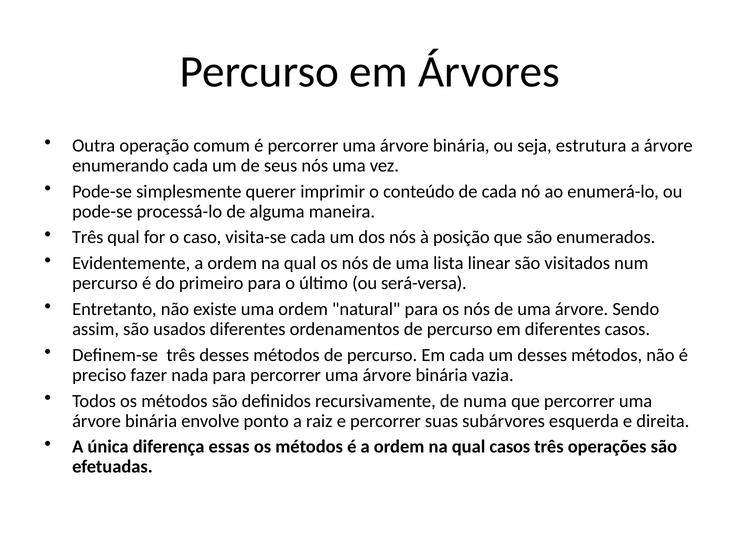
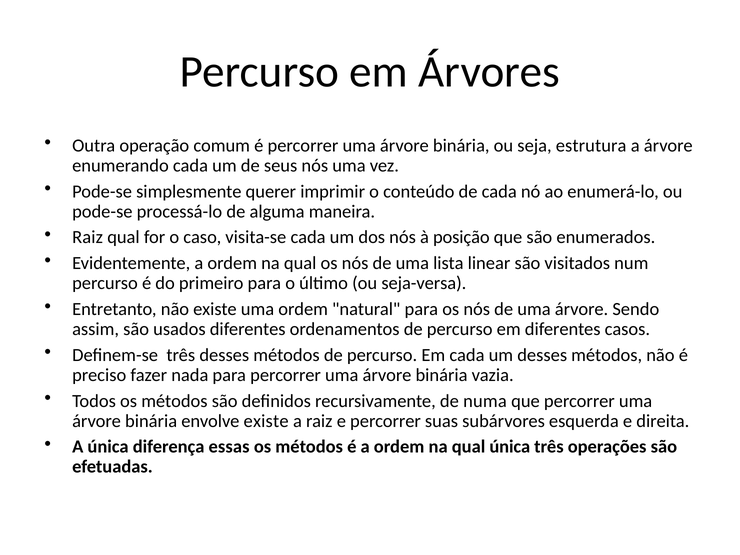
Três: Três -> Raiz (88, 237)
será-versa: será-versa -> seja-versa (424, 283)
envolve ponto: ponto -> existe (266, 421)
qual casos: casos -> única (510, 447)
